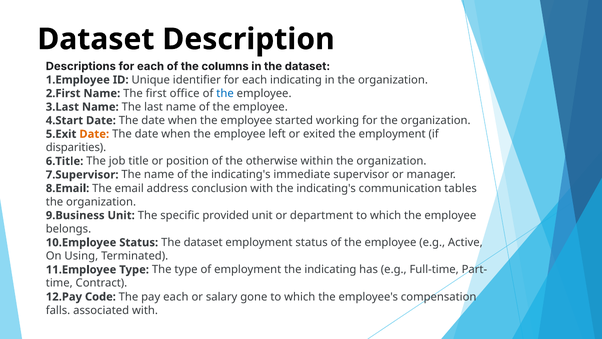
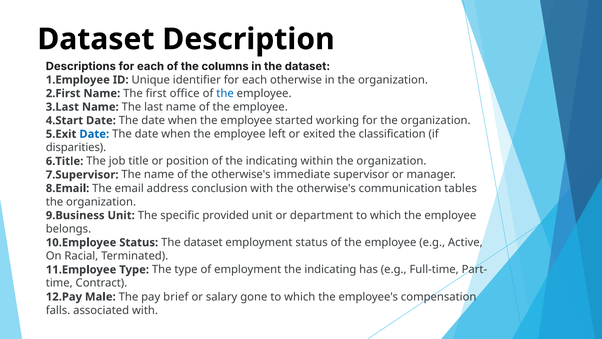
each indicating: indicating -> otherwise (296, 80)
Date colour: orange -> blue (94, 134)
the employment: employment -> classification (392, 134)
of the otherwise: otherwise -> indicating (272, 161)
of the indicating's: indicating's -> otherwise's (241, 175)
with the indicating's: indicating's -> otherwise's (326, 188)
Using: Using -> Racial (81, 256)
Code: Code -> Male (100, 296)
pay each: each -> brief (176, 296)
